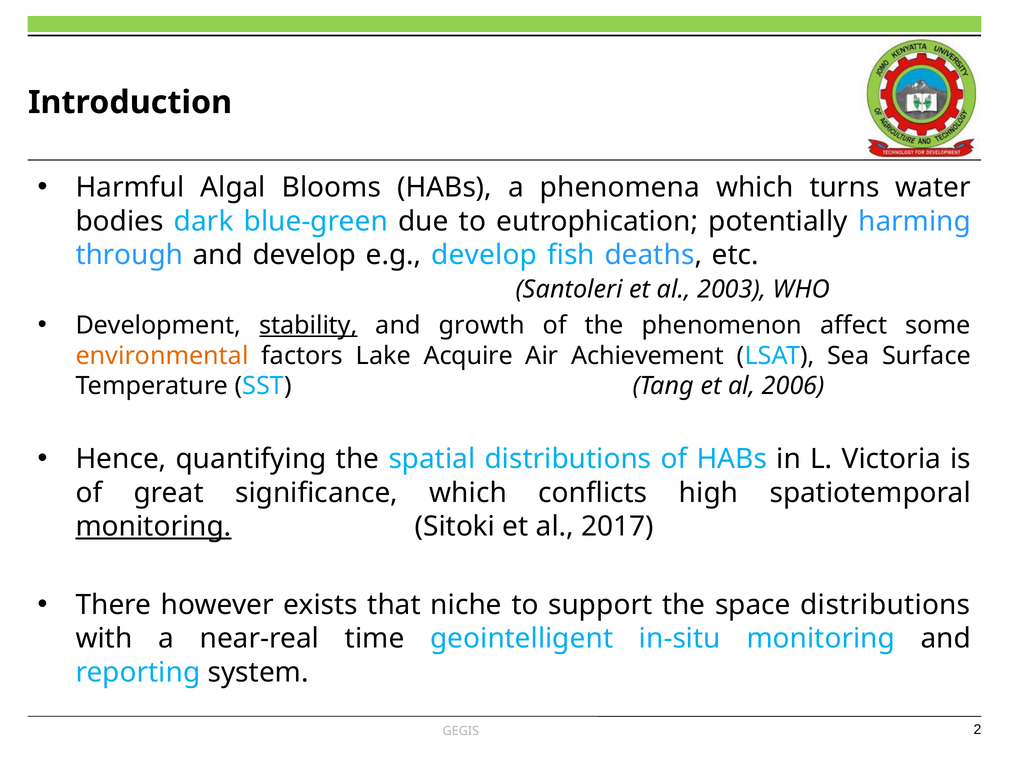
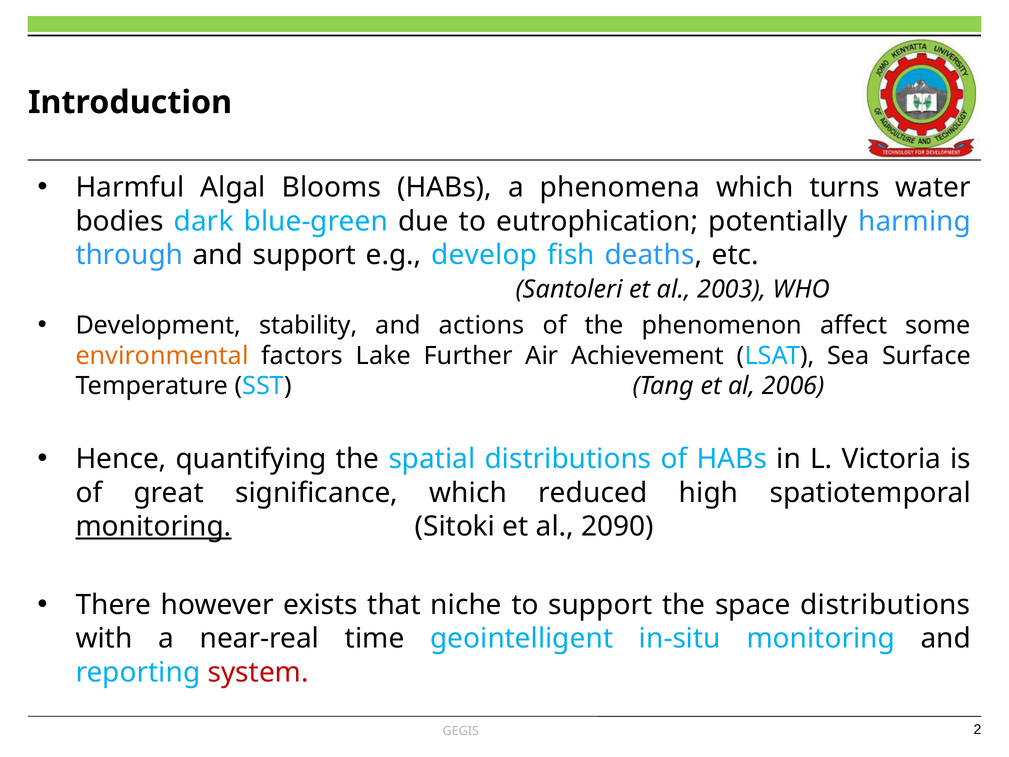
and develop: develop -> support (305, 255)
stability underline: present -> none (308, 325)
growth: growth -> actions (482, 325)
Acquire: Acquire -> Further (468, 356)
conflicts: conflicts -> reduced (593, 493)
2017: 2017 -> 2090 (617, 526)
system colour: black -> red (258, 672)
